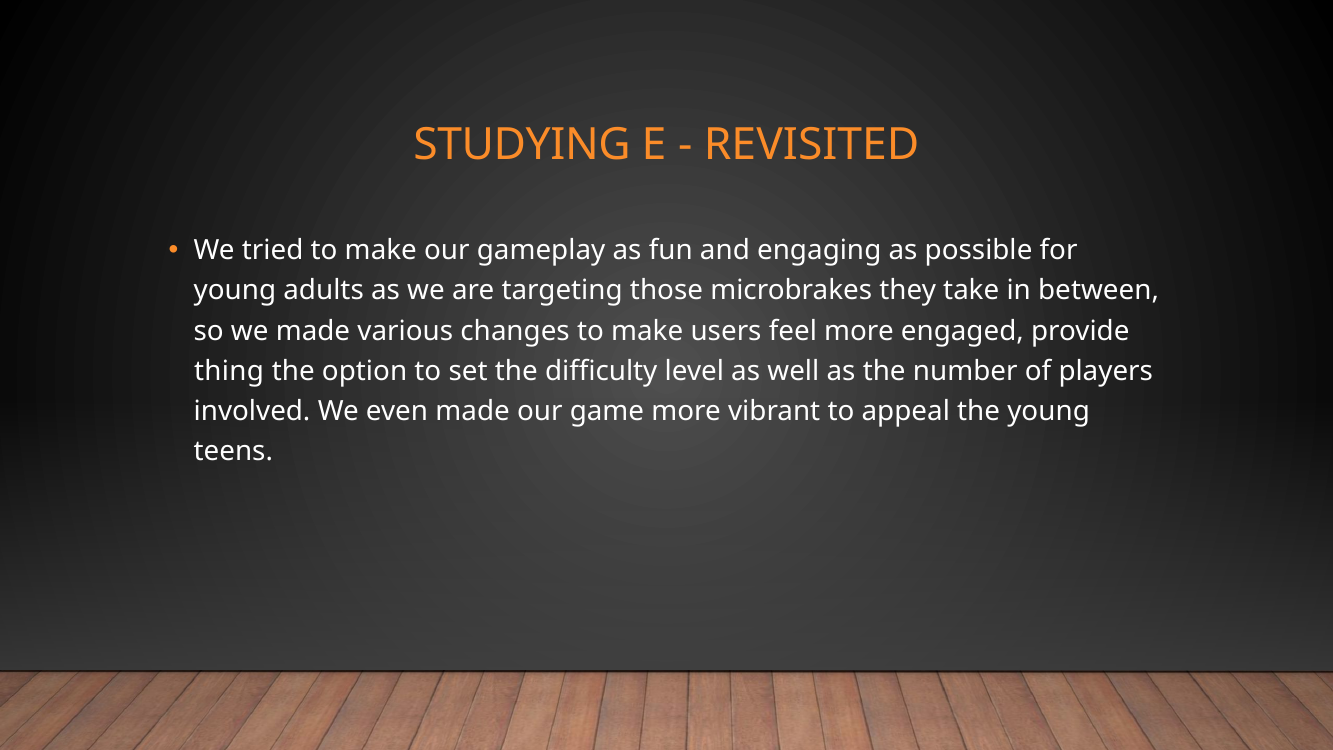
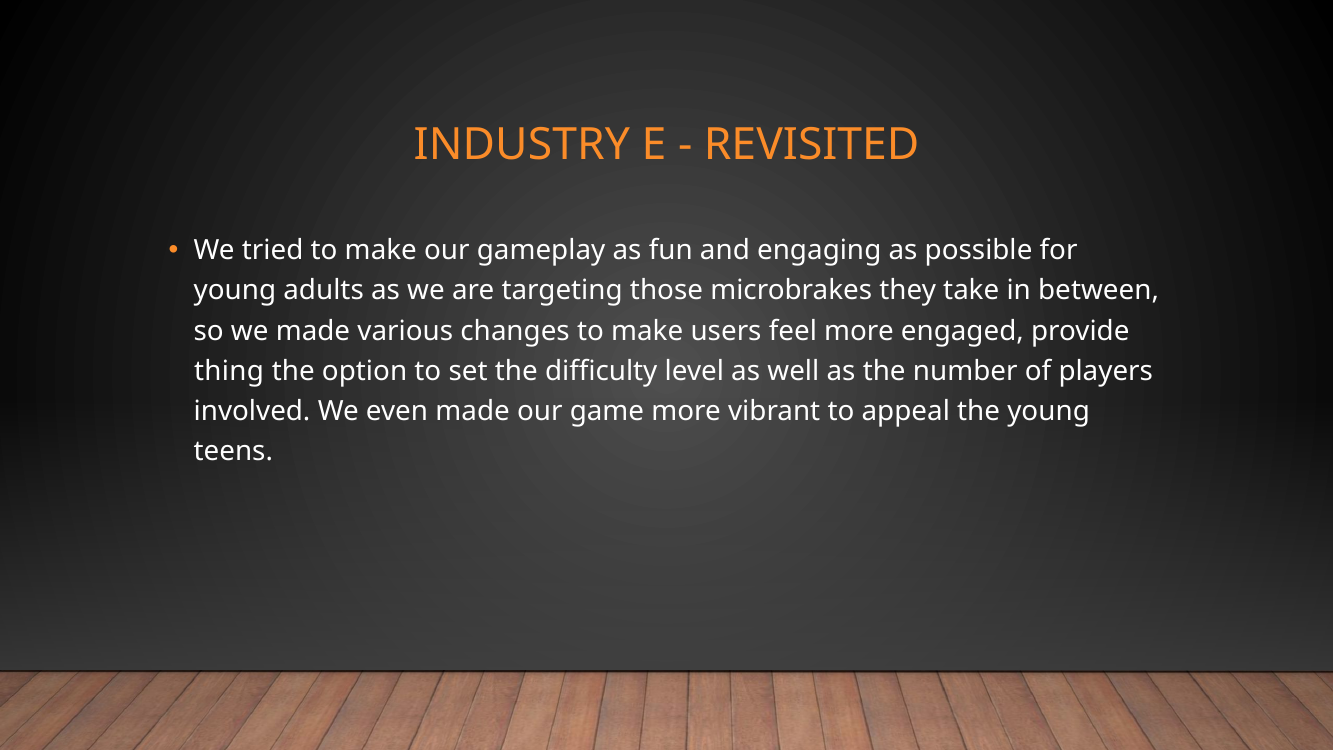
STUDYING: STUDYING -> INDUSTRY (522, 145)
